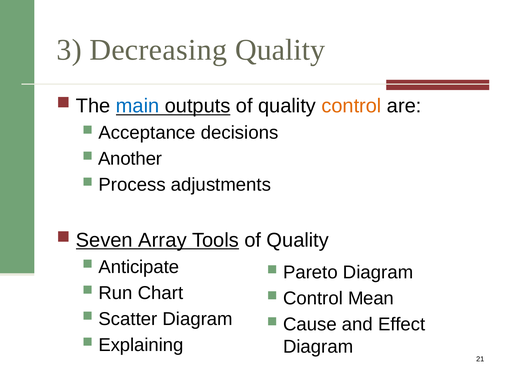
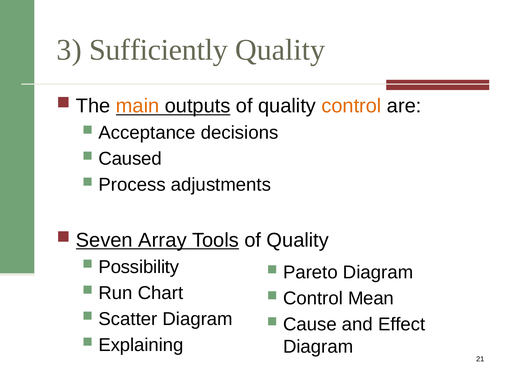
Decreasing: Decreasing -> Sufficiently (158, 50)
main colour: blue -> orange (138, 106)
Another: Another -> Caused (130, 159)
Anticipate: Anticipate -> Possibility (139, 267)
